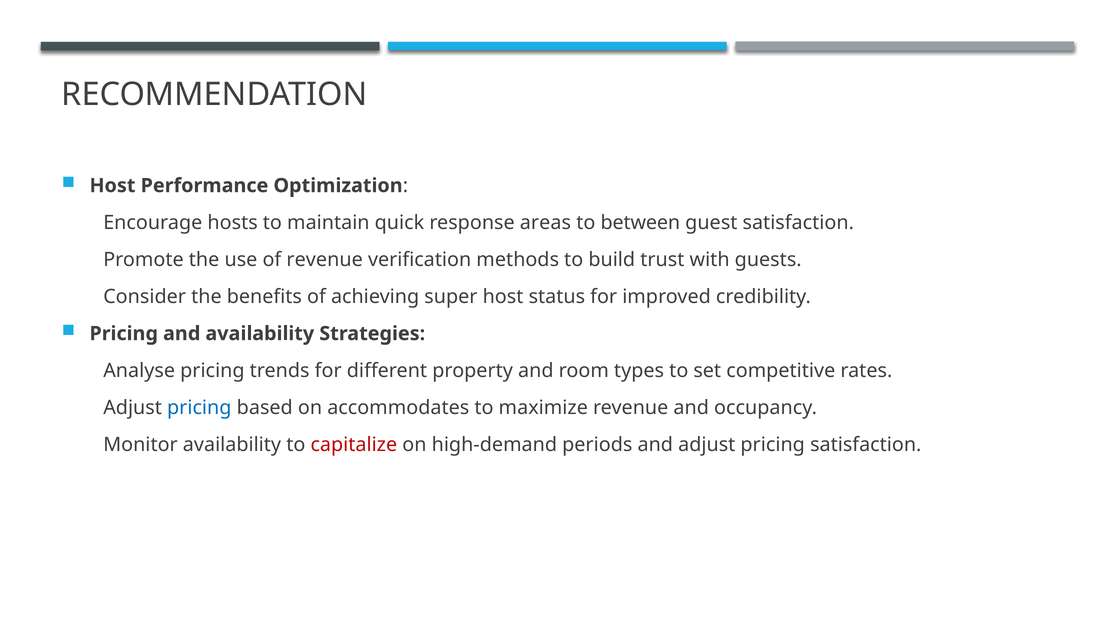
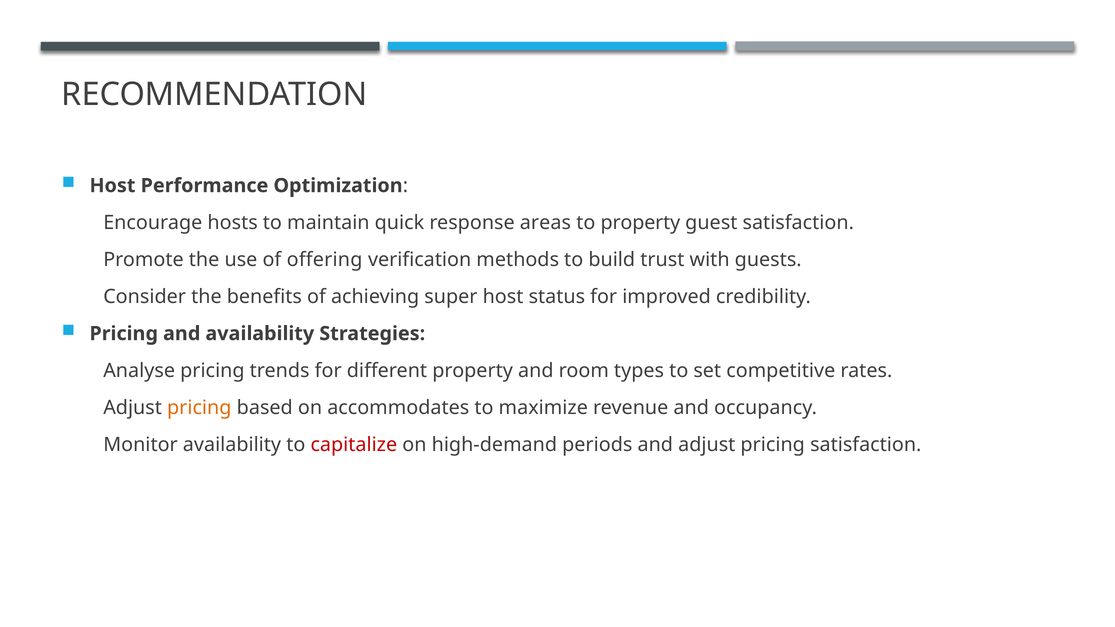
to between: between -> property (640, 223)
of revenue: revenue -> offering (325, 260)
pricing colour: blue -> orange (199, 408)
